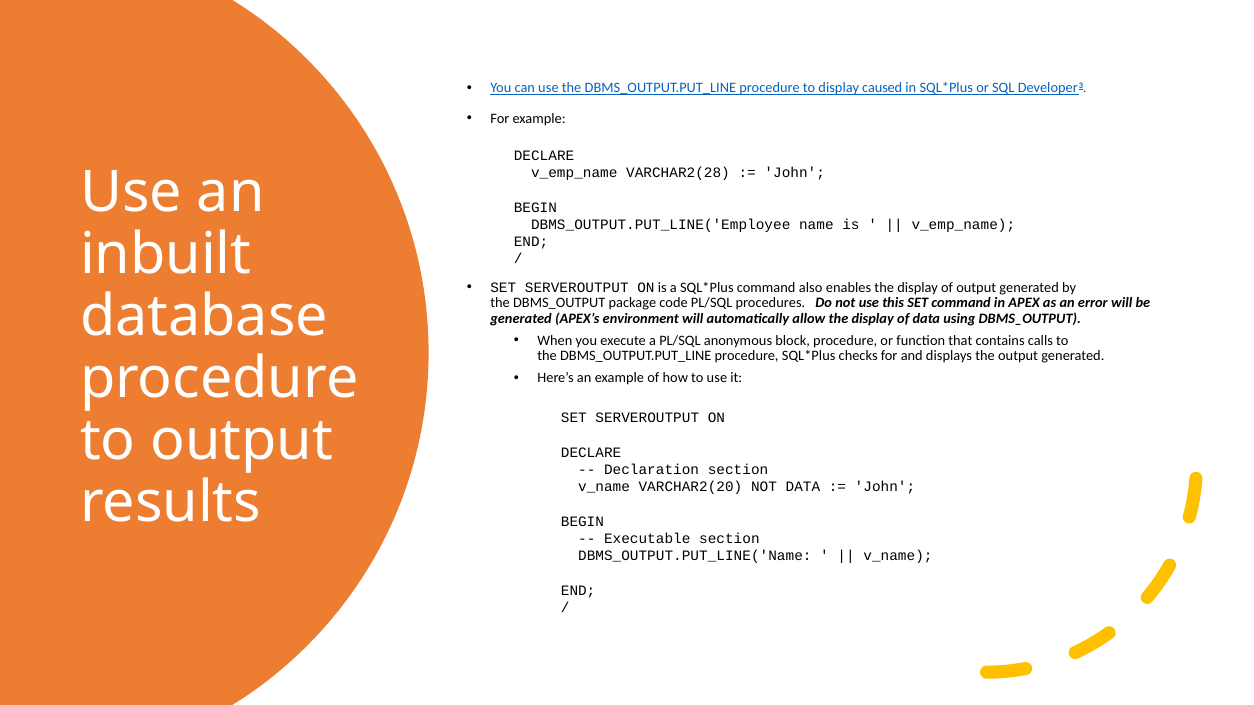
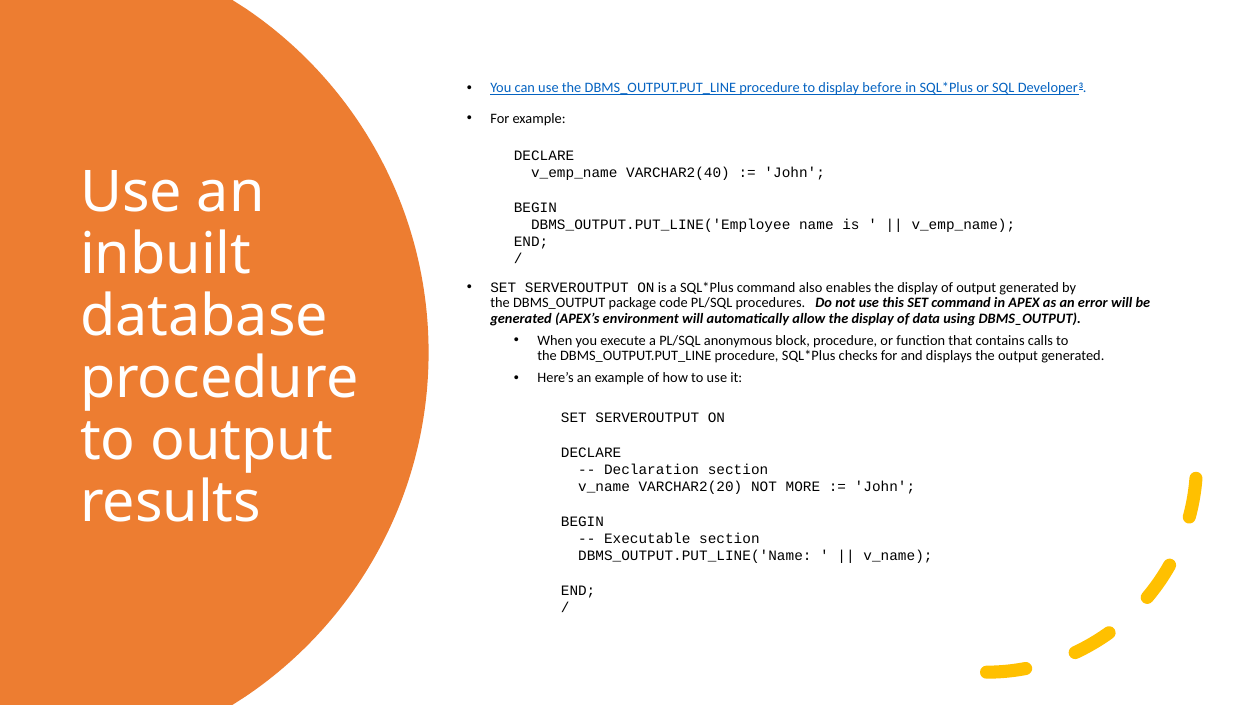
caused: caused -> before (882, 88)
VARCHAR2(28: VARCHAR2(28 -> VARCHAR2(40 (678, 173)
NOT DATA: DATA -> MORE (803, 487)
